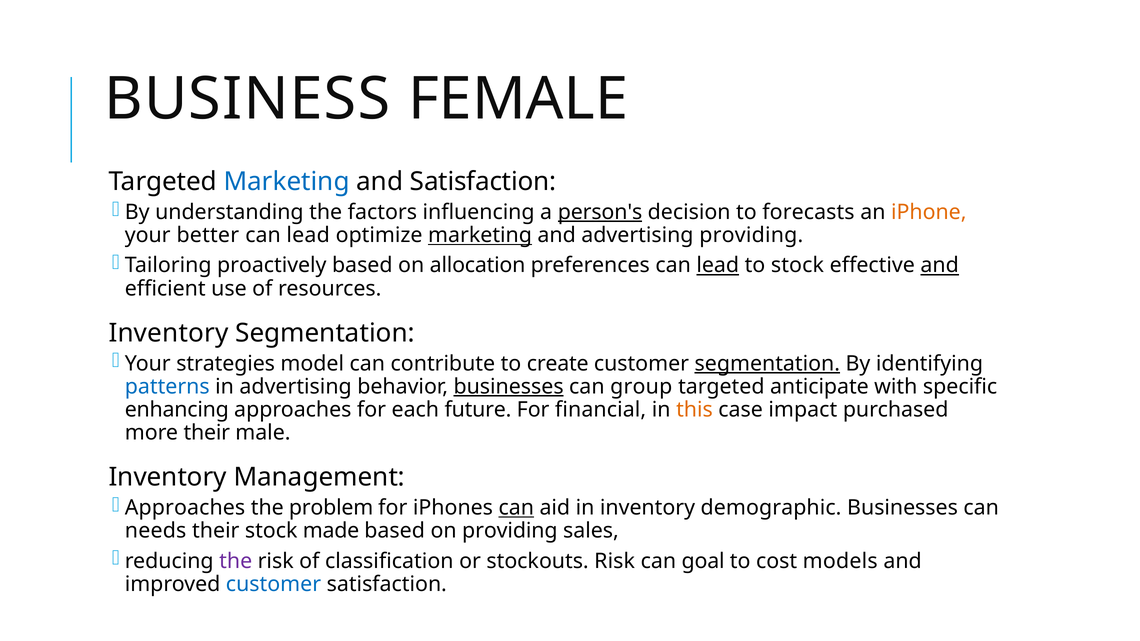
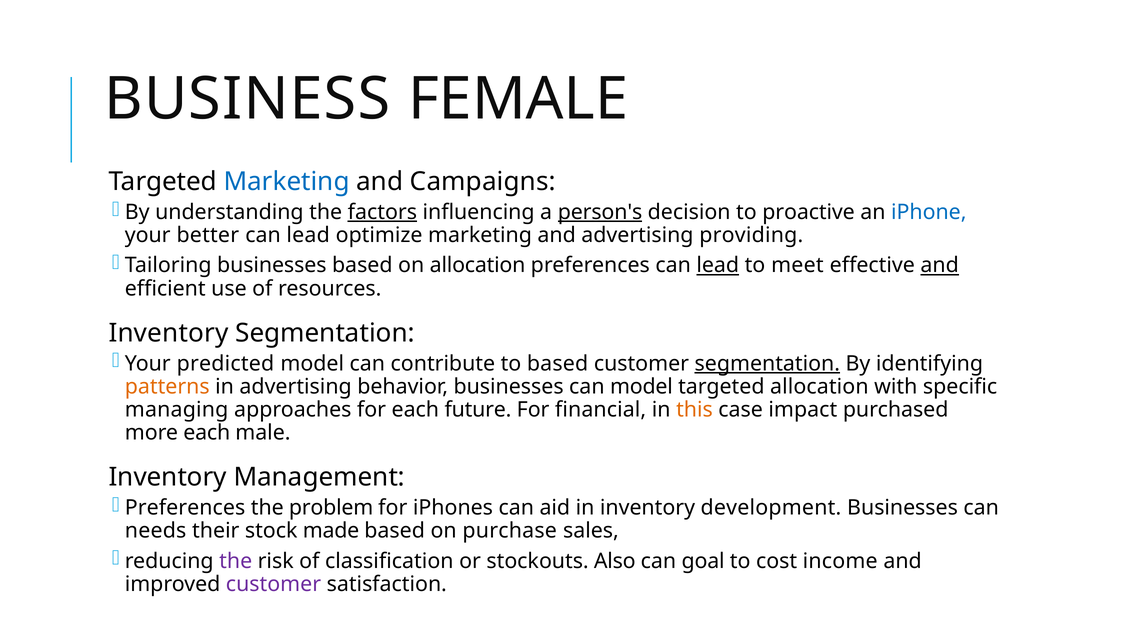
and Satisfaction: Satisfaction -> Campaigns (483, 182)
factors underline: none -> present (382, 212)
forecasts: forecasts -> proactive (809, 212)
iPhone colour: orange -> blue (929, 212)
marketing underline: present -> none (480, 235)
Tailoring proactively: proactively -> businesses (272, 266)
to stock: stock -> meet (797, 266)
strategies: strategies -> predicted (225, 364)
to create: create -> based (558, 364)
patterns colour: blue -> orange (167, 387)
businesses underline: present -> none (509, 387)
can group: group -> model (641, 387)
targeted anticipate: anticipate -> allocation (819, 387)
enhancing: enhancing -> managing (177, 410)
more their: their -> each (207, 433)
Approaches: Approaches -> Preferences (185, 508)
can underline: present -> none (516, 508)
demographic: demographic -> development (771, 508)
on providing: providing -> purchase (510, 531)
stockouts Risk: Risk -> Also (615, 561)
models: models -> income (840, 561)
customer colour: blue -> purple (273, 584)
